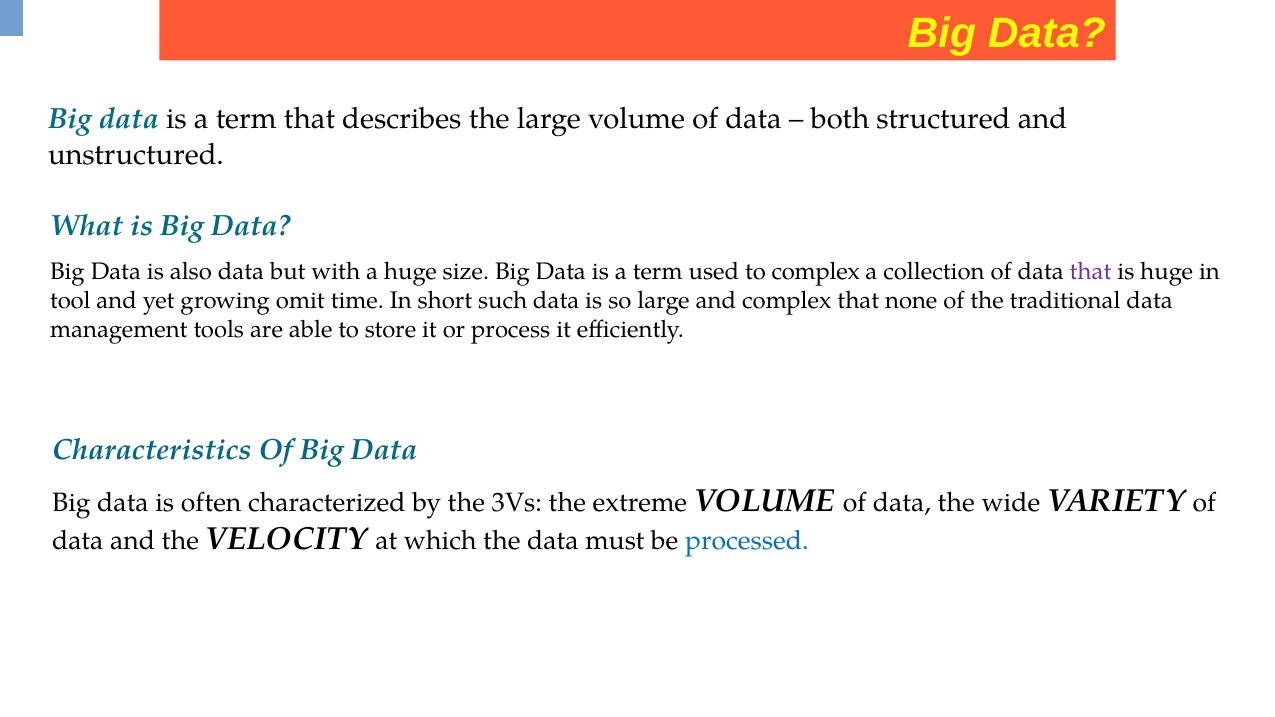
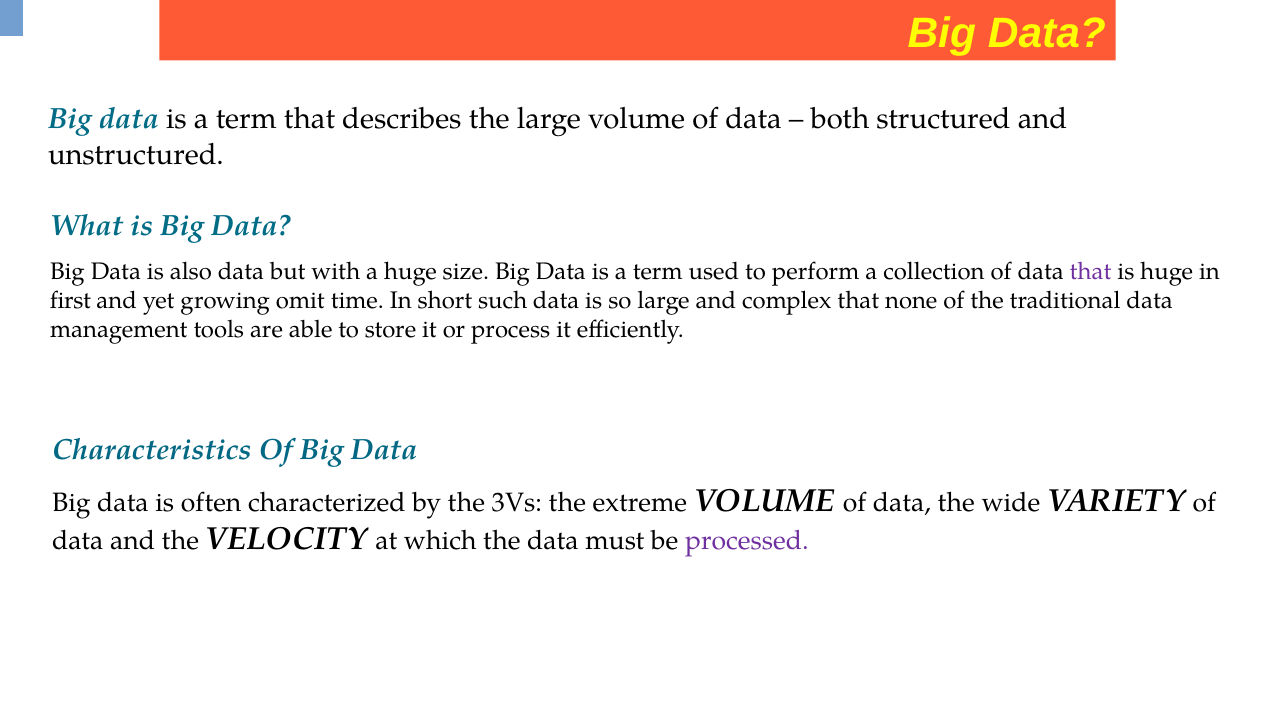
to complex: complex -> perform (816, 272)
tool: tool -> first (70, 301)
processed colour: blue -> purple (747, 541)
